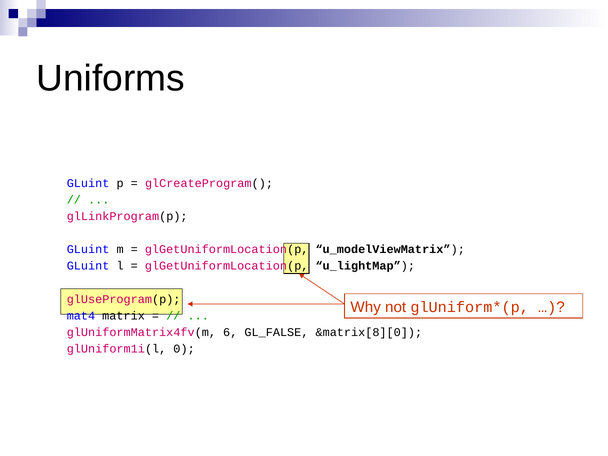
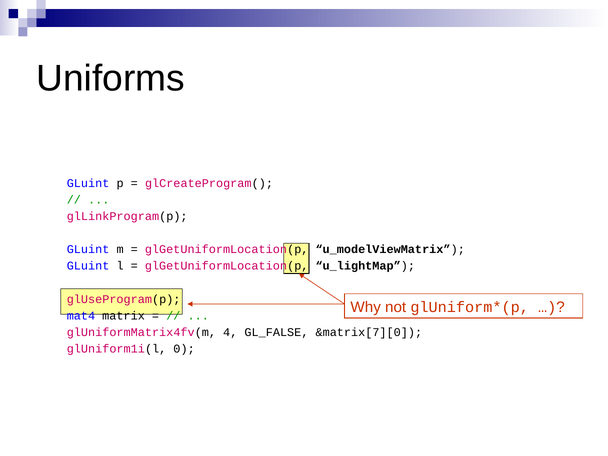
6: 6 -> 4 (230, 332)
&matrix[8][0: &matrix[8][0 -> &matrix[7][0 (369, 332)
